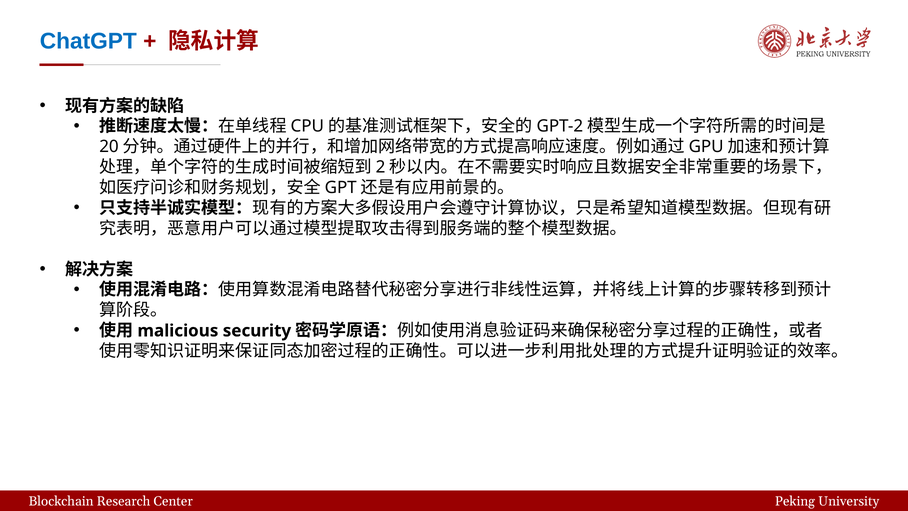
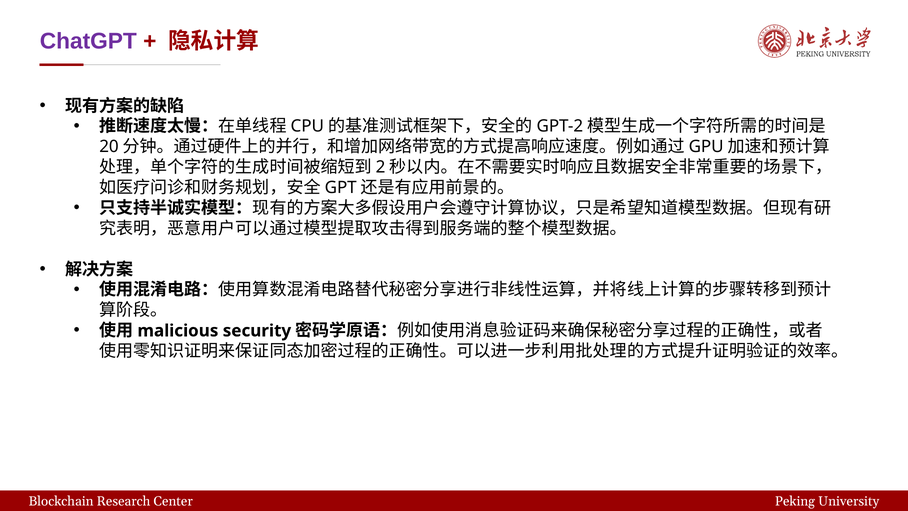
ChatGPT colour: blue -> purple (88, 41)
